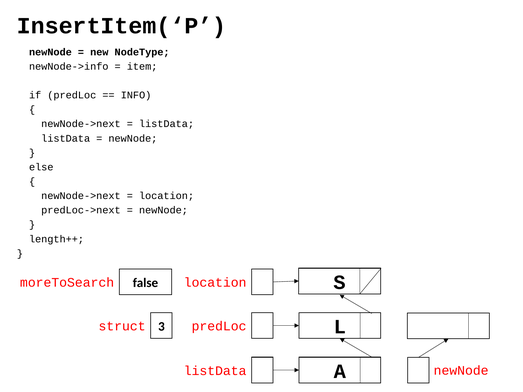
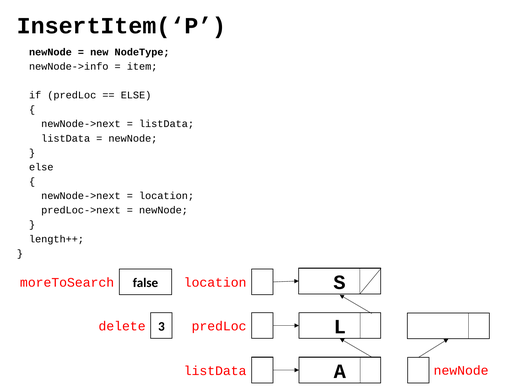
INFO: INFO -> ELSE (136, 95)
struct: struct -> delete (122, 327)
